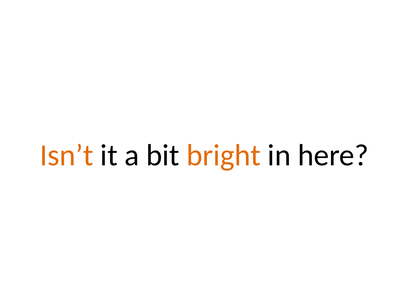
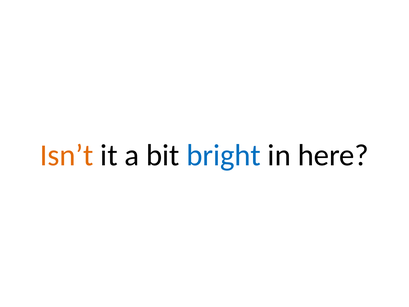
bright colour: orange -> blue (224, 155)
